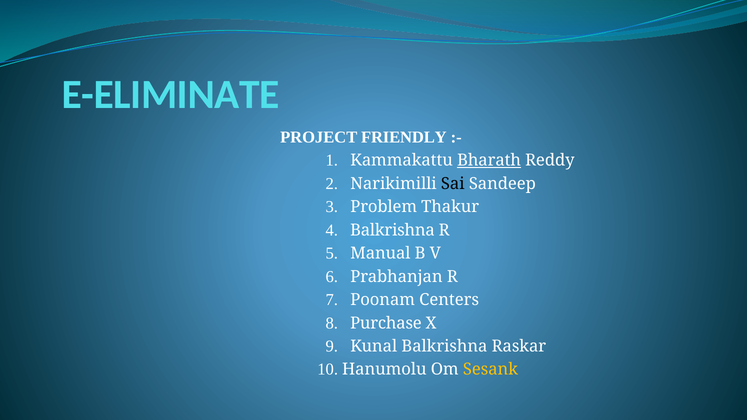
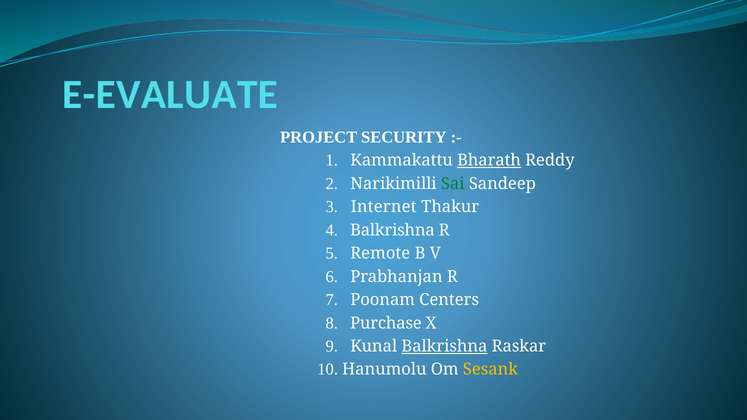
E-ELIMINATE: E-ELIMINATE -> E-EVALUATE (170, 95)
FRIENDLY: FRIENDLY -> SECURITY (404, 137)
Sai colour: black -> green (453, 184)
Problem: Problem -> Internet (384, 207)
Manual: Manual -> Remote (380, 254)
Balkrishna underline: none -> present (444, 346)
